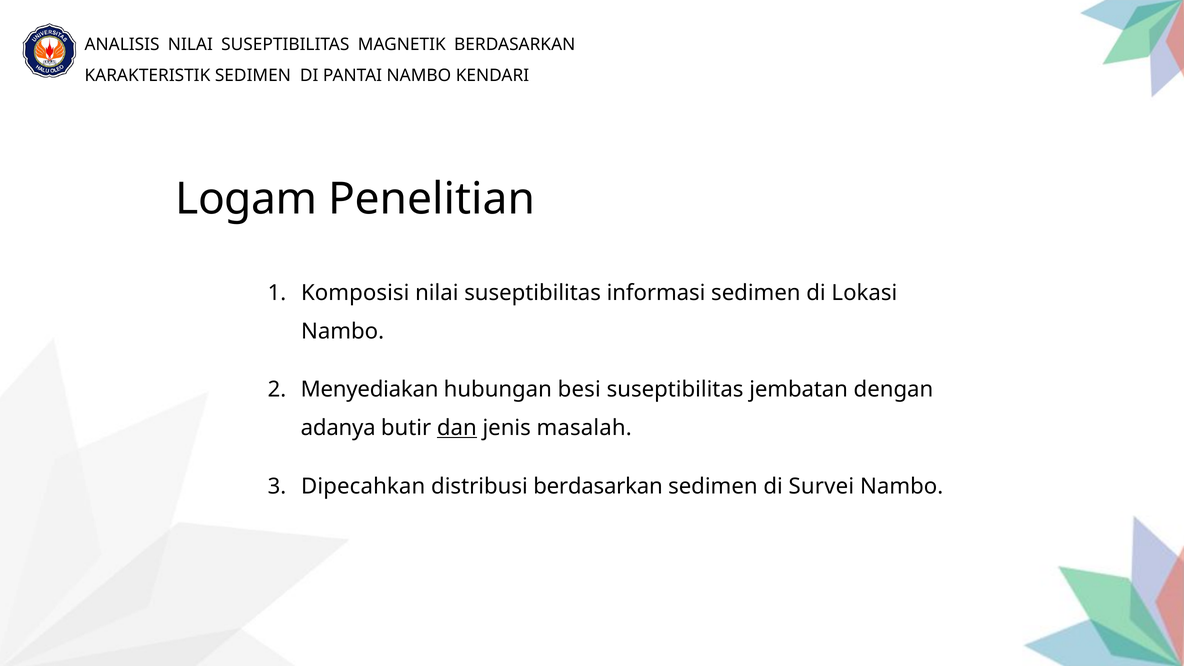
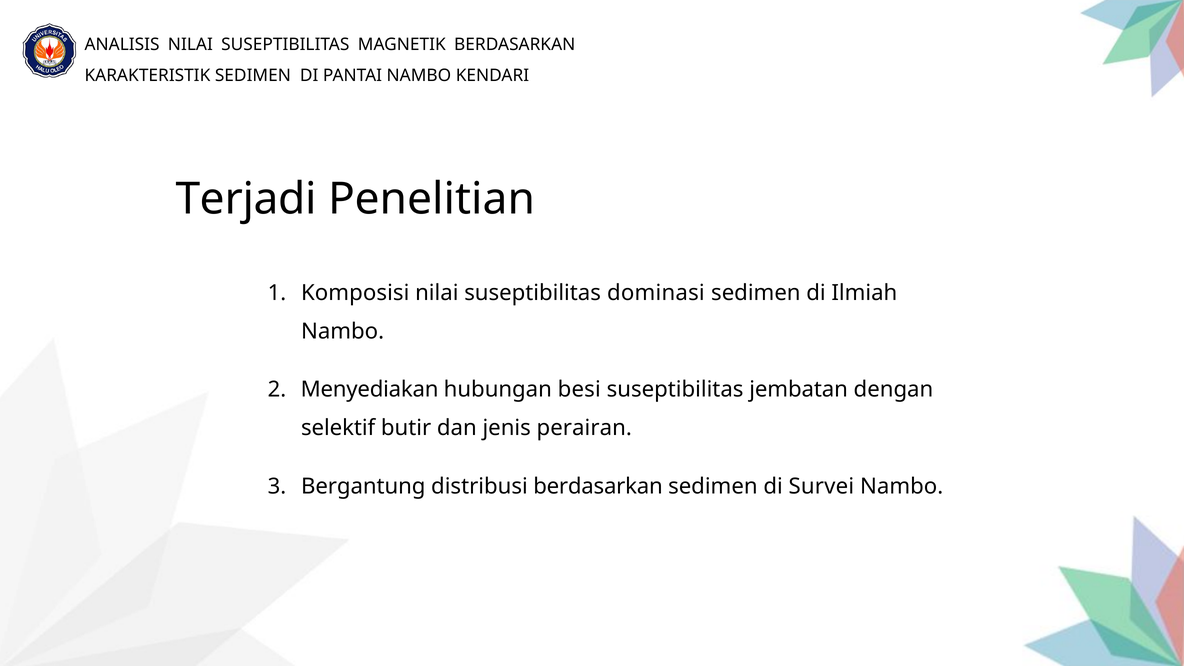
Logam: Logam -> Terjadi (246, 199)
informasi: informasi -> dominasi (656, 293)
Lokasi: Lokasi -> Ilmiah (864, 293)
adanya: adanya -> selektif (338, 428)
dan underline: present -> none (457, 428)
masalah: masalah -> perairan (584, 428)
Dipecahkan: Dipecahkan -> Bergantung (363, 486)
